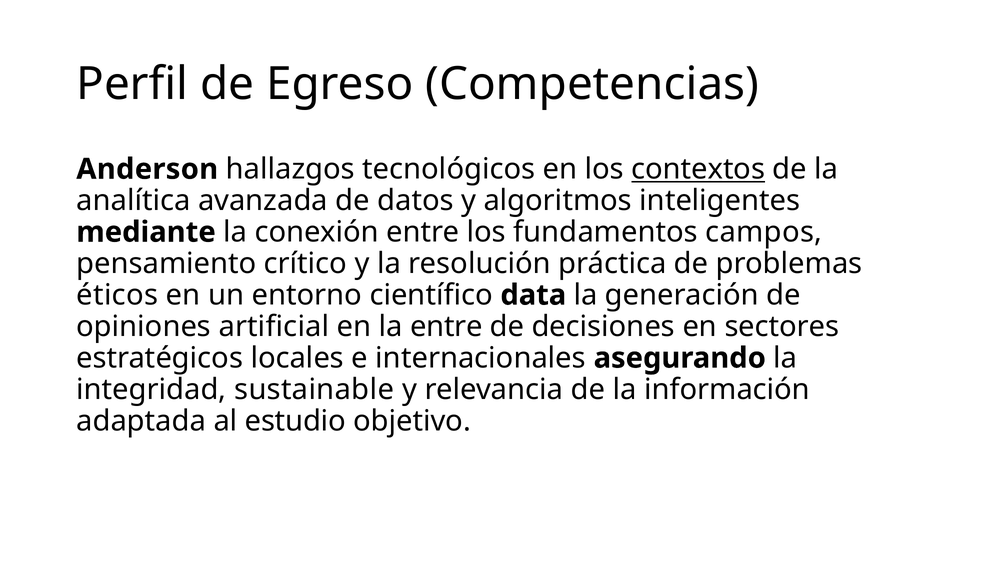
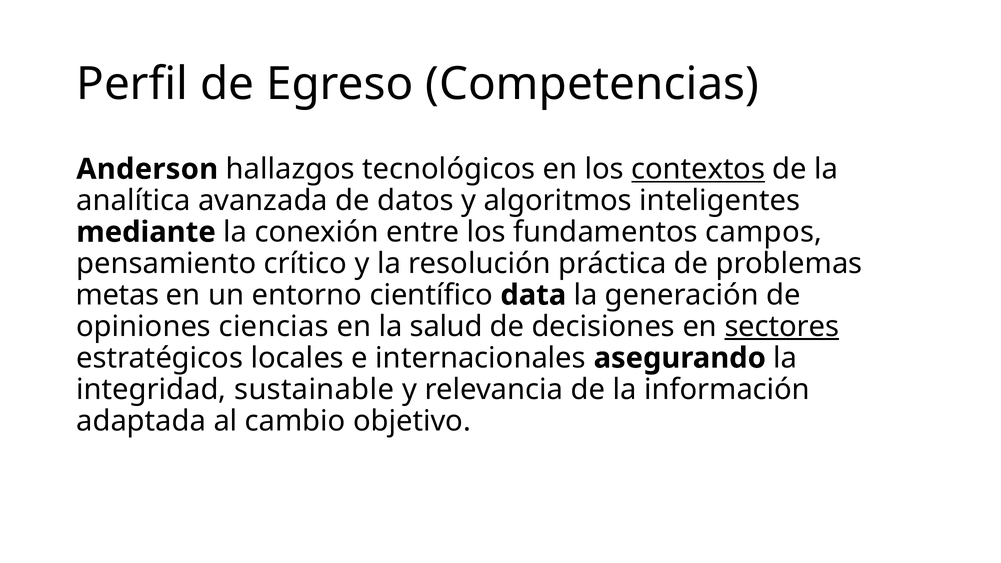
éticos: éticos -> metas (118, 295)
artificial: artificial -> ciencias (274, 327)
la entre: entre -> salud (446, 327)
sectores underline: none -> present (782, 327)
estudio: estudio -> cambio (295, 421)
